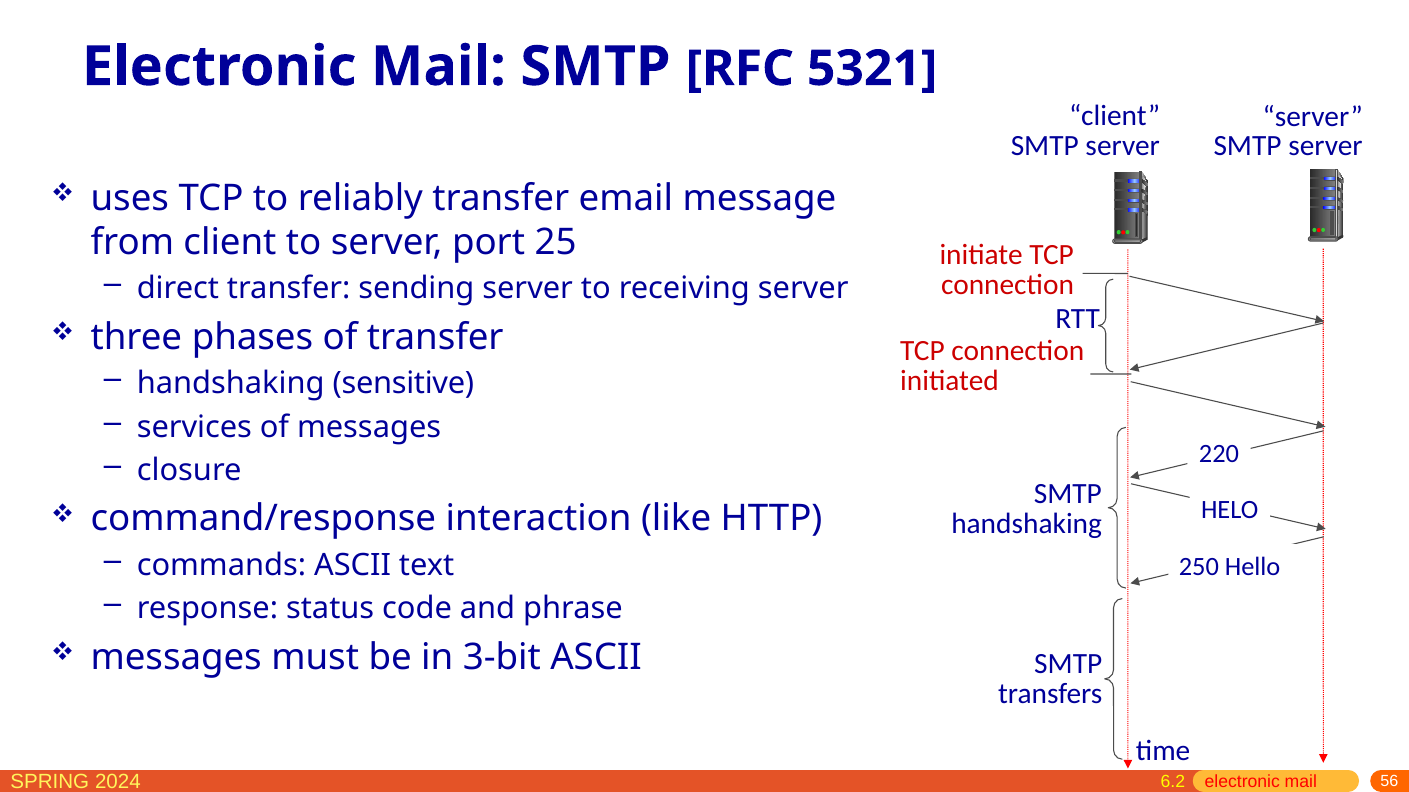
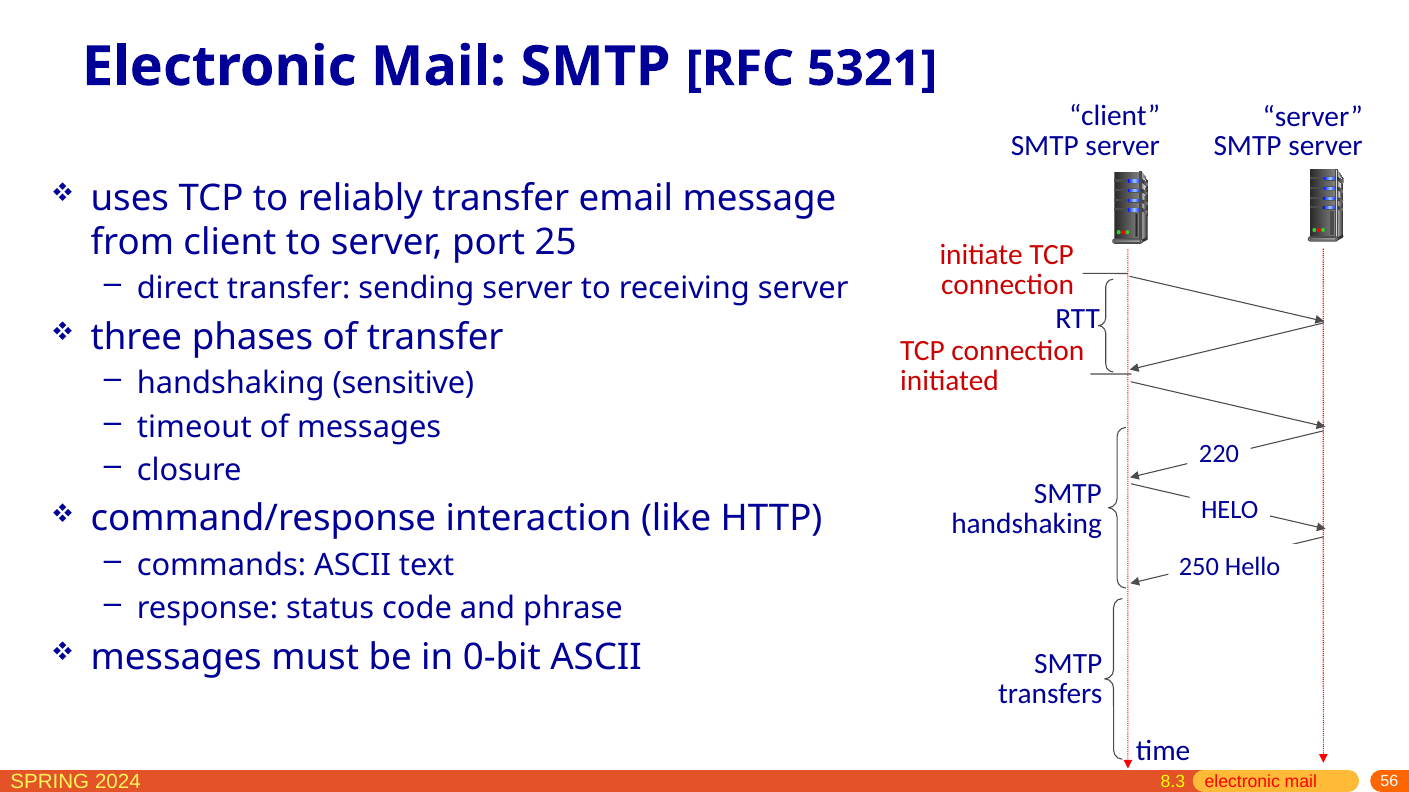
services: services -> timeout (194, 427)
3-bit: 3-bit -> 0-bit (502, 658)
6.2: 6.2 -> 8.3 (1173, 783)
